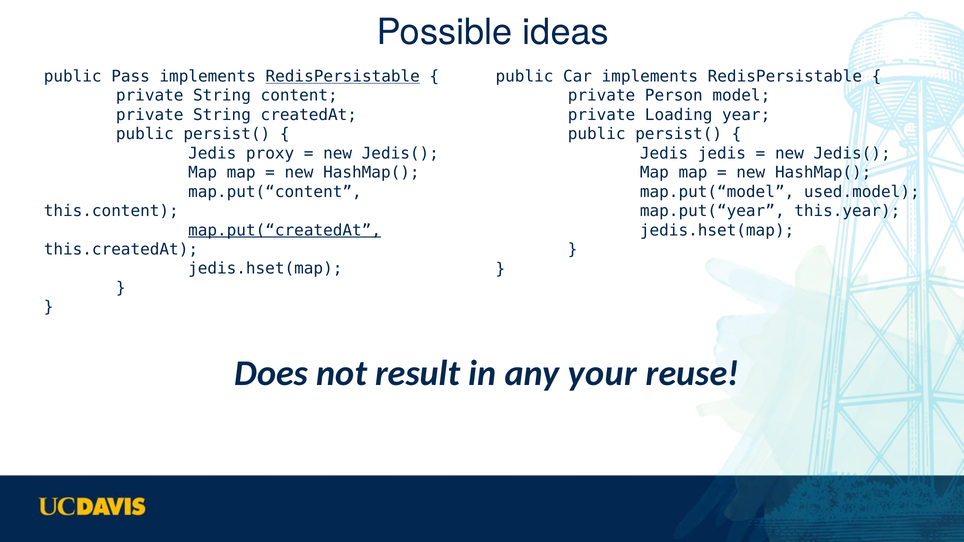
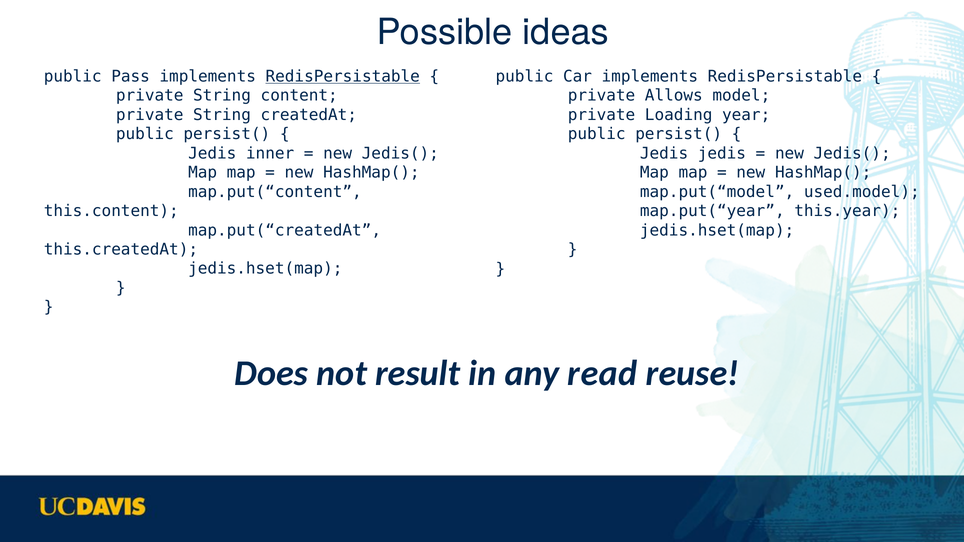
Person: Person -> Allows (674, 96)
proxy: proxy -> inner (270, 153)
map.put(“createdAt underline: present -> none (285, 230)
your: your -> read (602, 373)
